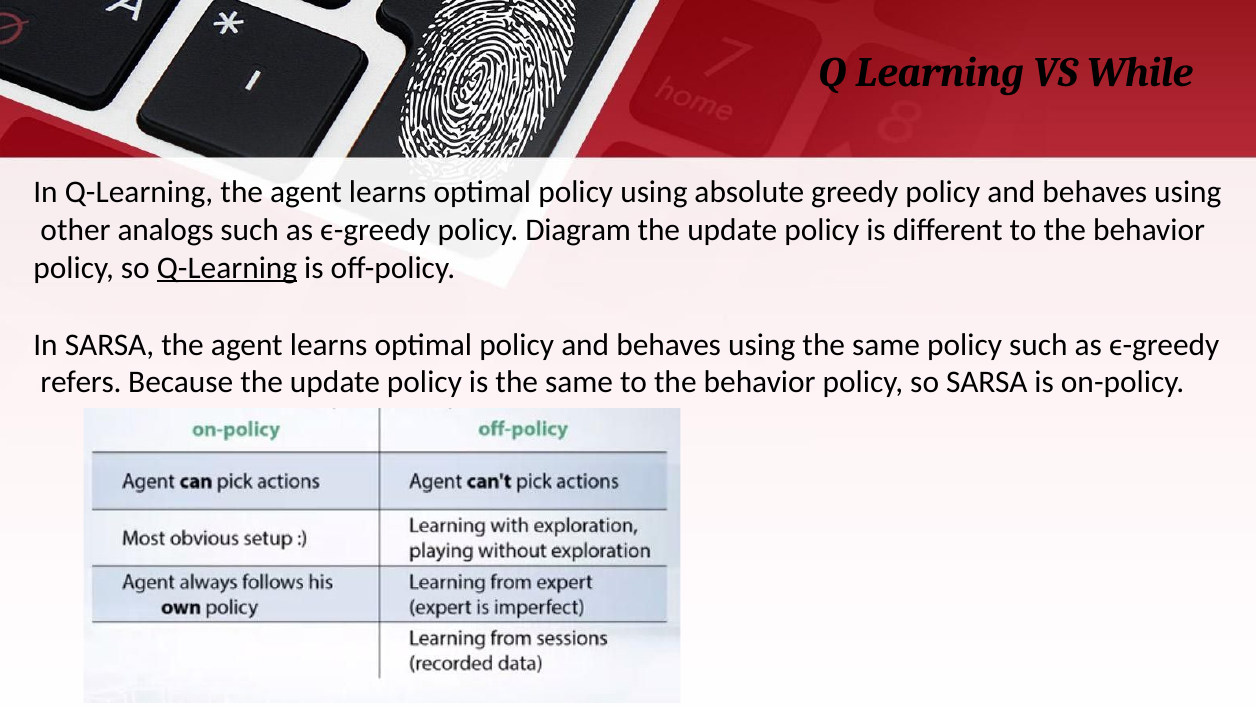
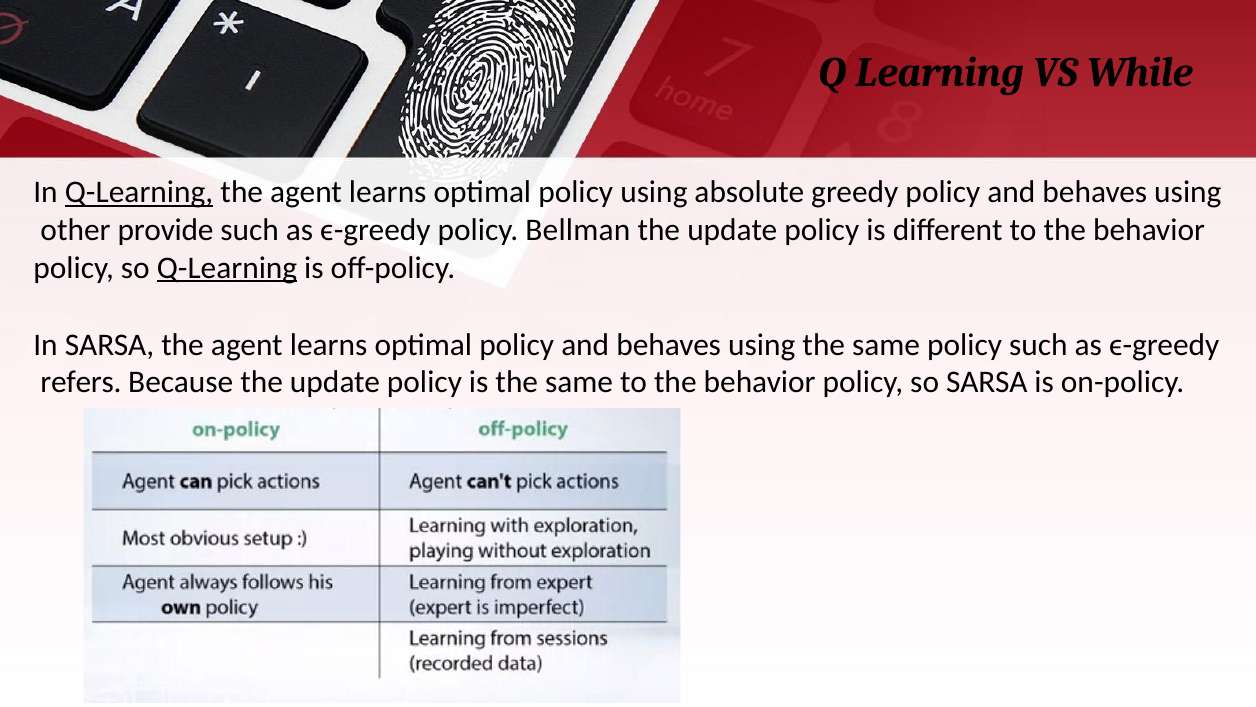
Q-Learning underline: none -> present (139, 192)
analogs: analogs -> provide (166, 230)
Diagram: Diagram -> Bellman (578, 230)
